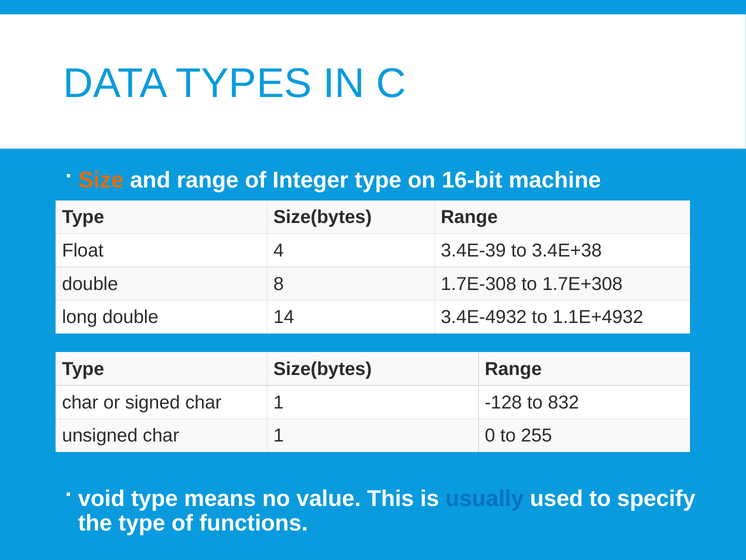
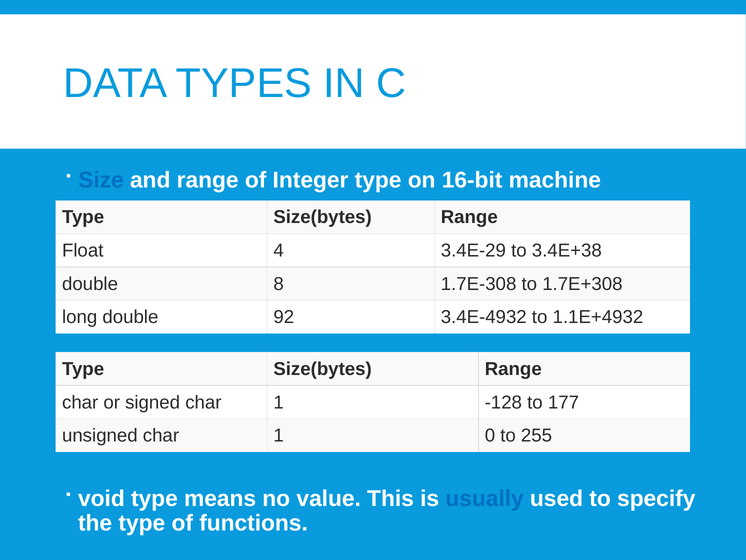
Size colour: orange -> blue (101, 180)
3.4E-39: 3.4E-39 -> 3.4E-29 (473, 250)
14: 14 -> 92 (284, 317)
832: 832 -> 177 (563, 402)
